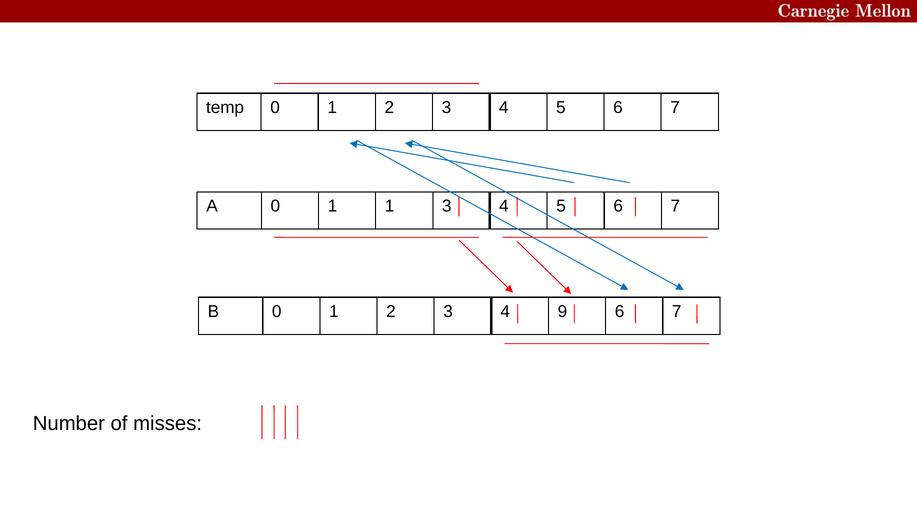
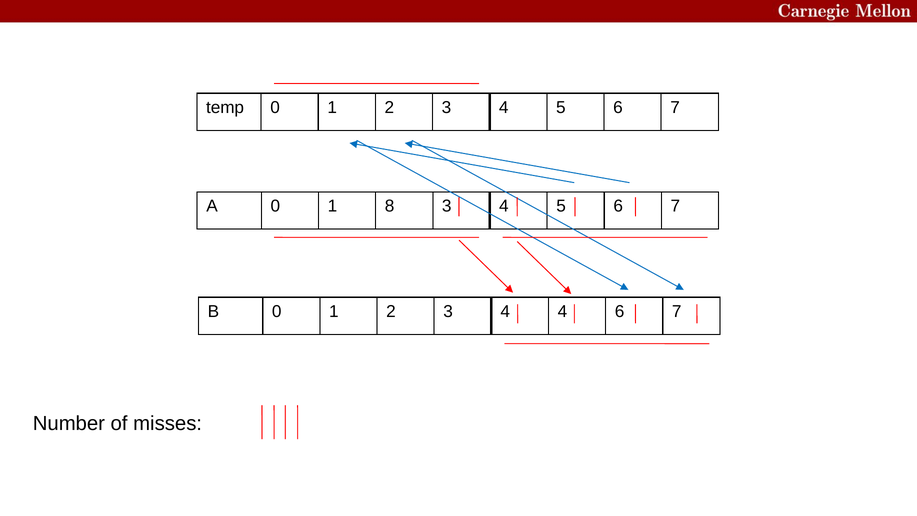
1 1: 1 -> 8 (390, 206)
4 9: 9 -> 4 (562, 312)
